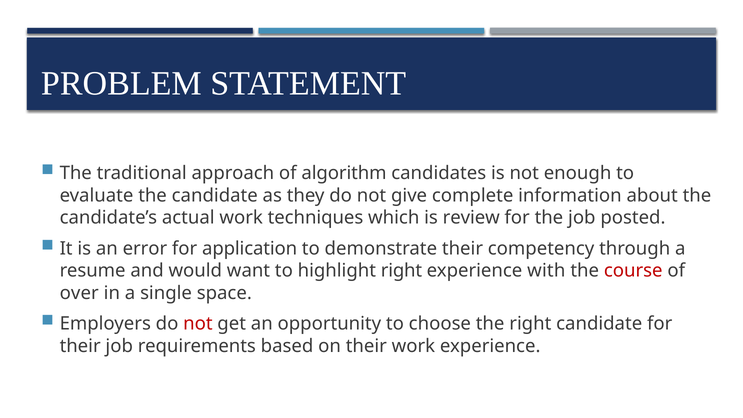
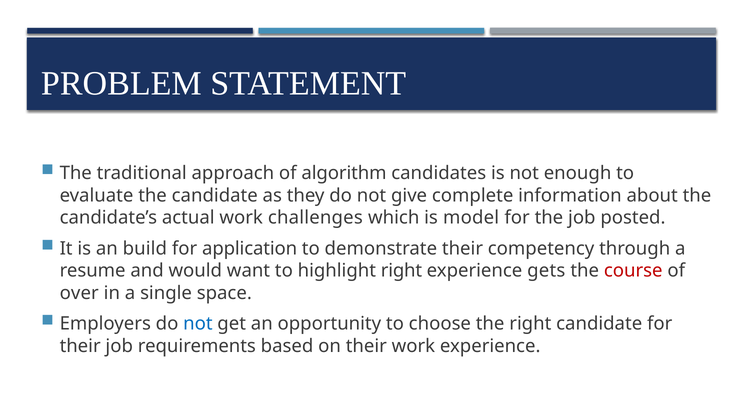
techniques: techniques -> challenges (315, 218)
review: review -> model (471, 218)
error: error -> build (145, 248)
with: with -> gets (546, 271)
not colour: red -> blue (198, 324)
